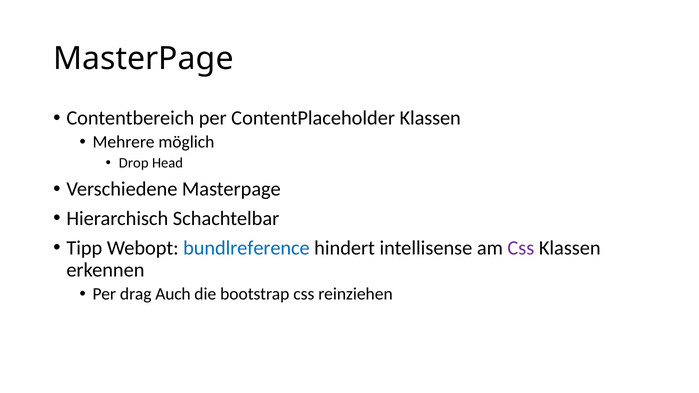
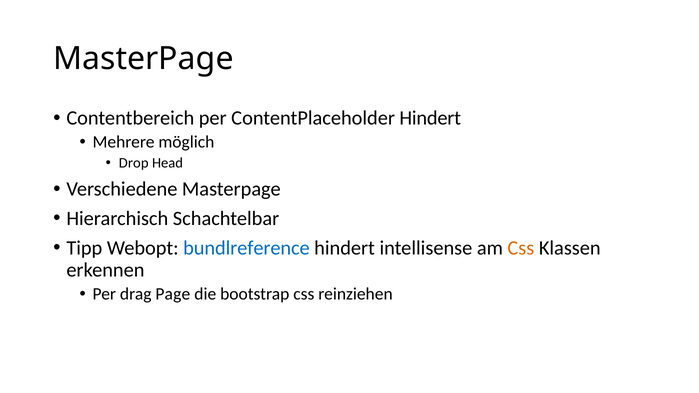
ContentPlaceholder Klassen: Klassen -> Hindert (430, 118)
Css colour: purple -> orange (521, 248)
Auch: Auch -> Page (173, 294)
